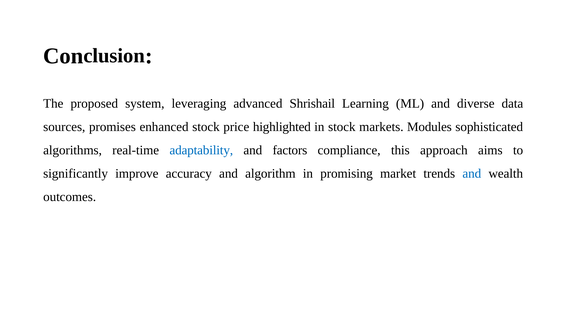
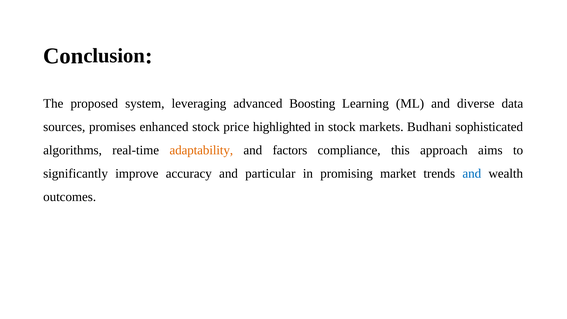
Shrishail: Shrishail -> Boosting (312, 103)
Modules: Modules -> Budhani (429, 127)
adaptability colour: blue -> orange (201, 150)
algorithm: algorithm -> particular (270, 174)
